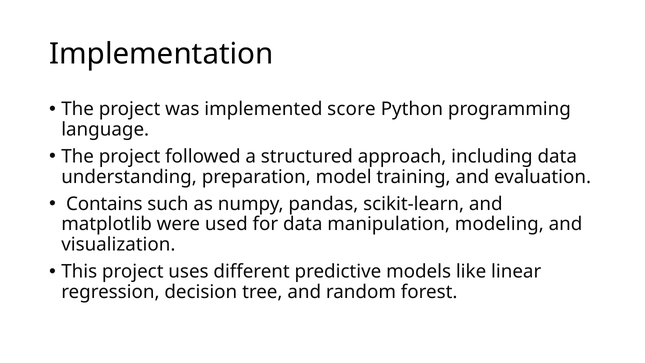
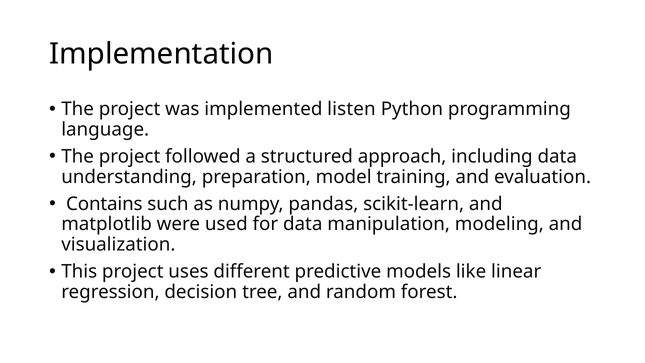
score: score -> listen (351, 109)
